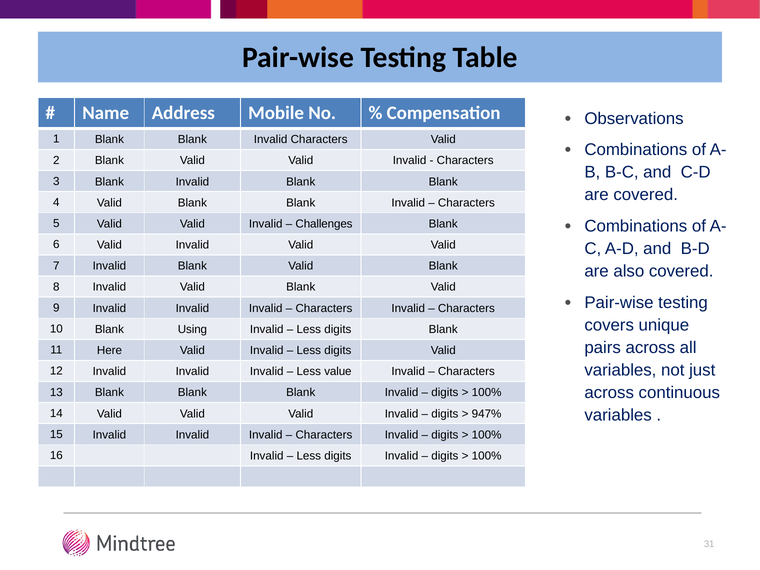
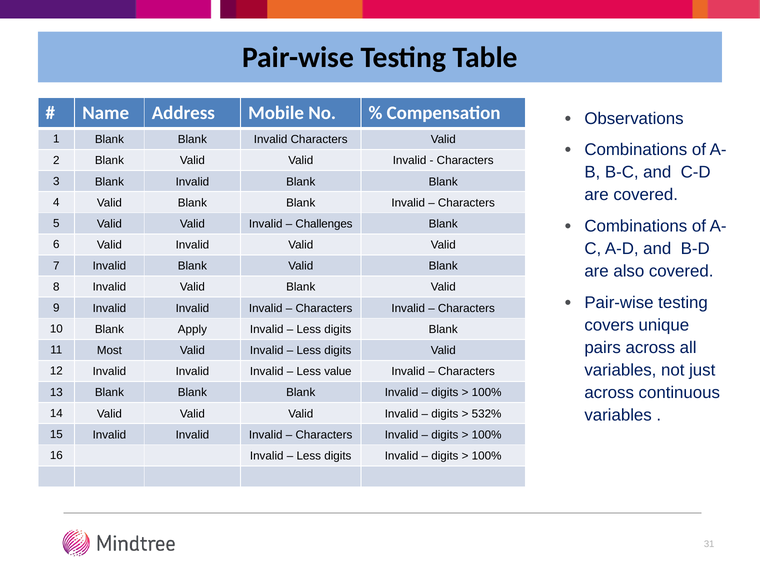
Using: Using -> Apply (192, 329)
Here: Here -> Most (109, 350)
947%: 947% -> 532% (487, 414)
